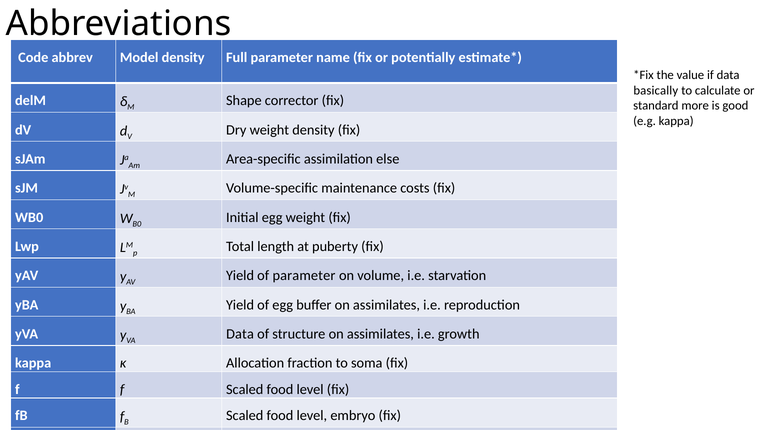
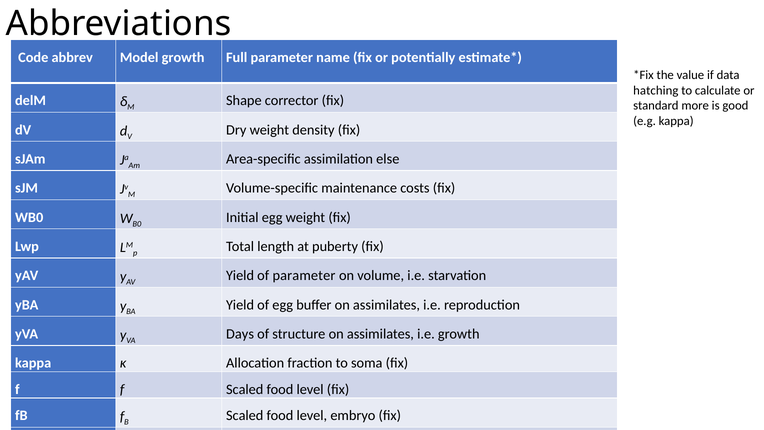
Model density: density -> growth (183, 58)
basically: basically -> hatching (656, 90)
Data: Data -> Days (240, 334)
